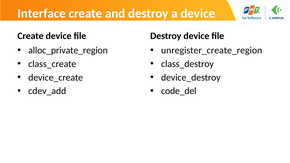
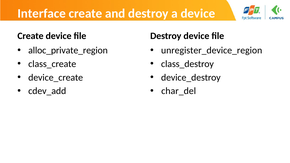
unregister_create_region: unregister_create_region -> unregister_device_region (212, 50)
code_del: code_del -> char_del (179, 91)
